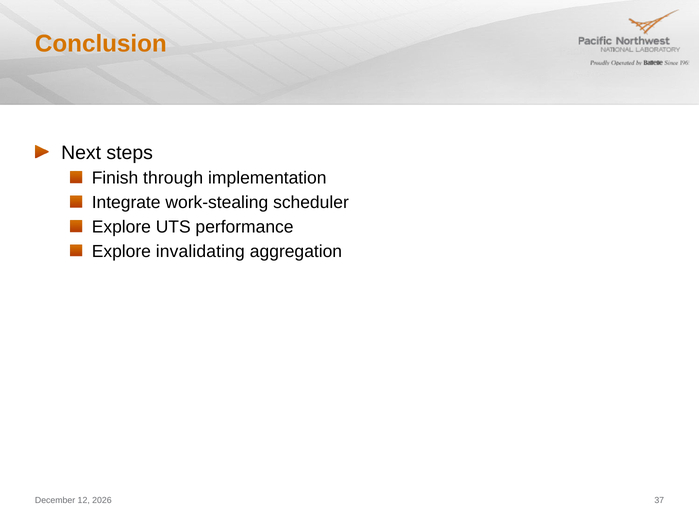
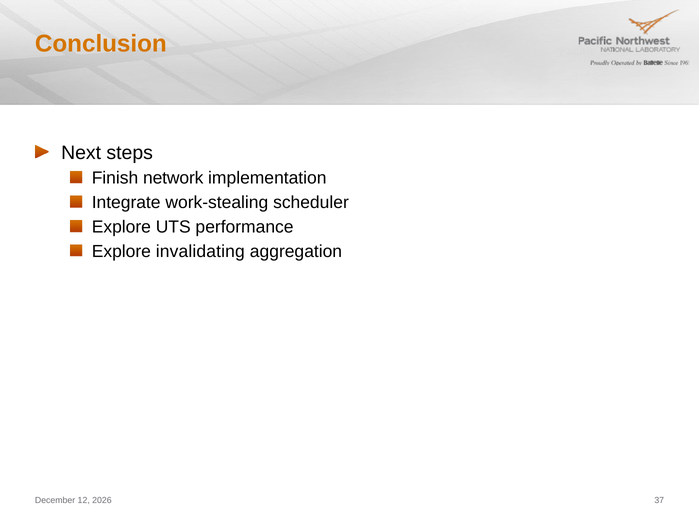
through: through -> network (173, 178)
